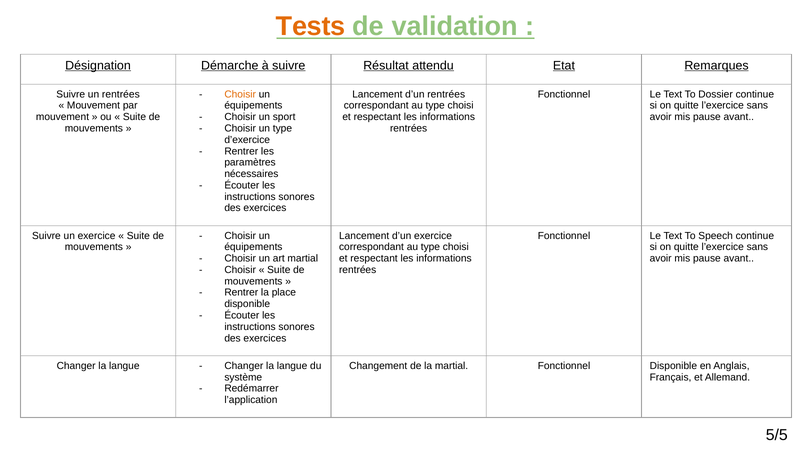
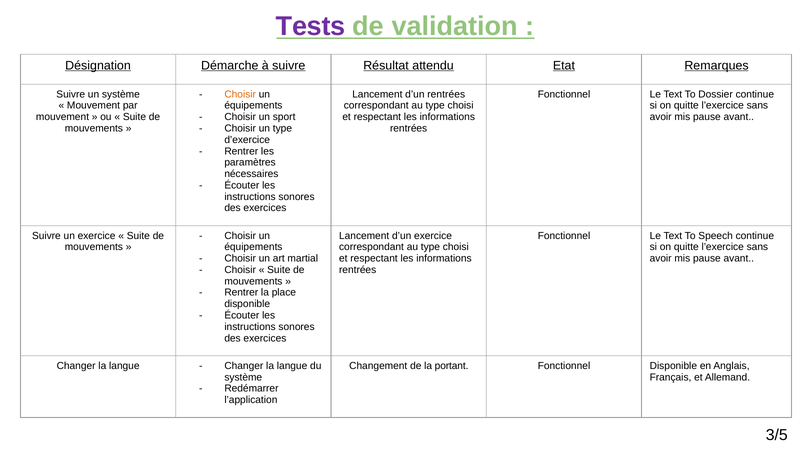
Tests colour: orange -> purple (311, 26)
un rentrées: rentrées -> système (121, 94)
la martial: martial -> portant (452, 366)
5/5: 5/5 -> 3/5 (777, 435)
